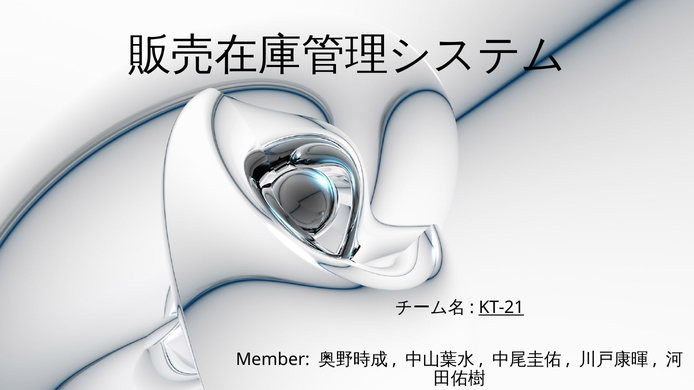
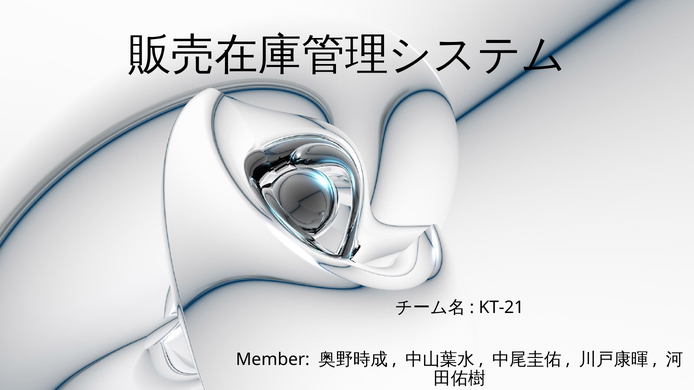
KT-21 underline: present -> none (501, 308)
